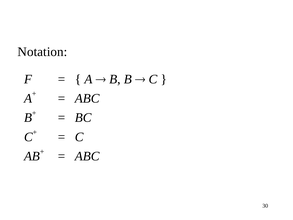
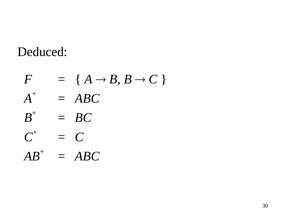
Notation: Notation -> Deduced (42, 52)
